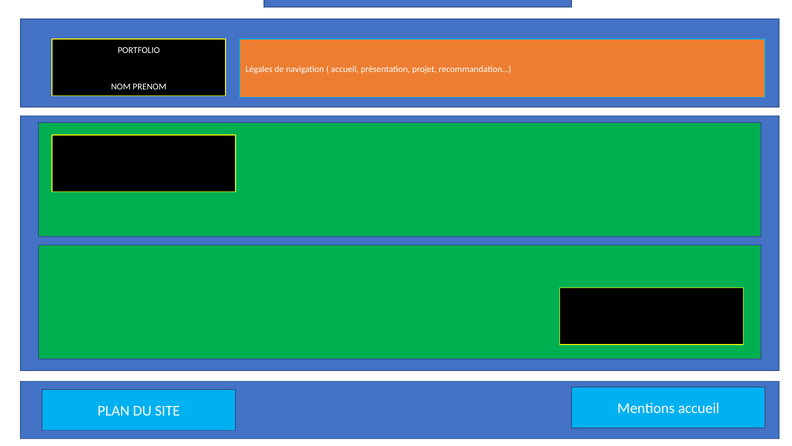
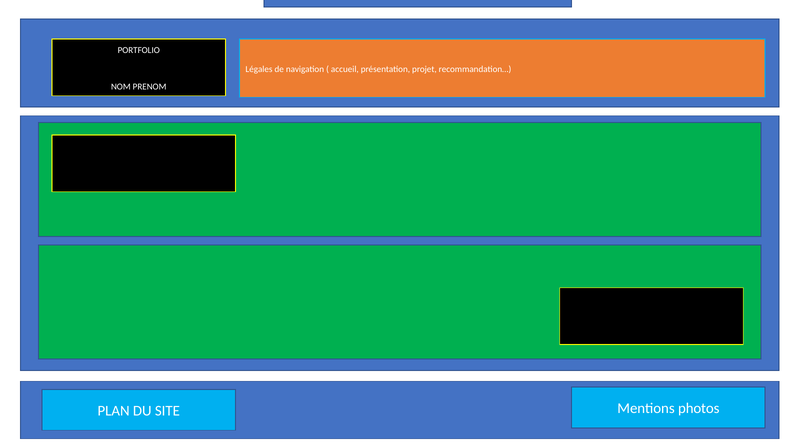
Mentions accueil: accueil -> photos (699, 408)
